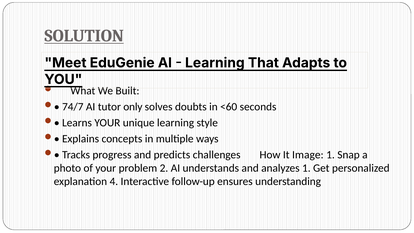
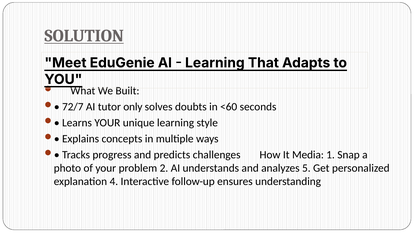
74/7: 74/7 -> 72/7 (73, 107)
Image: Image -> Media (308, 155)
analyzes 1: 1 -> 5 (306, 168)
